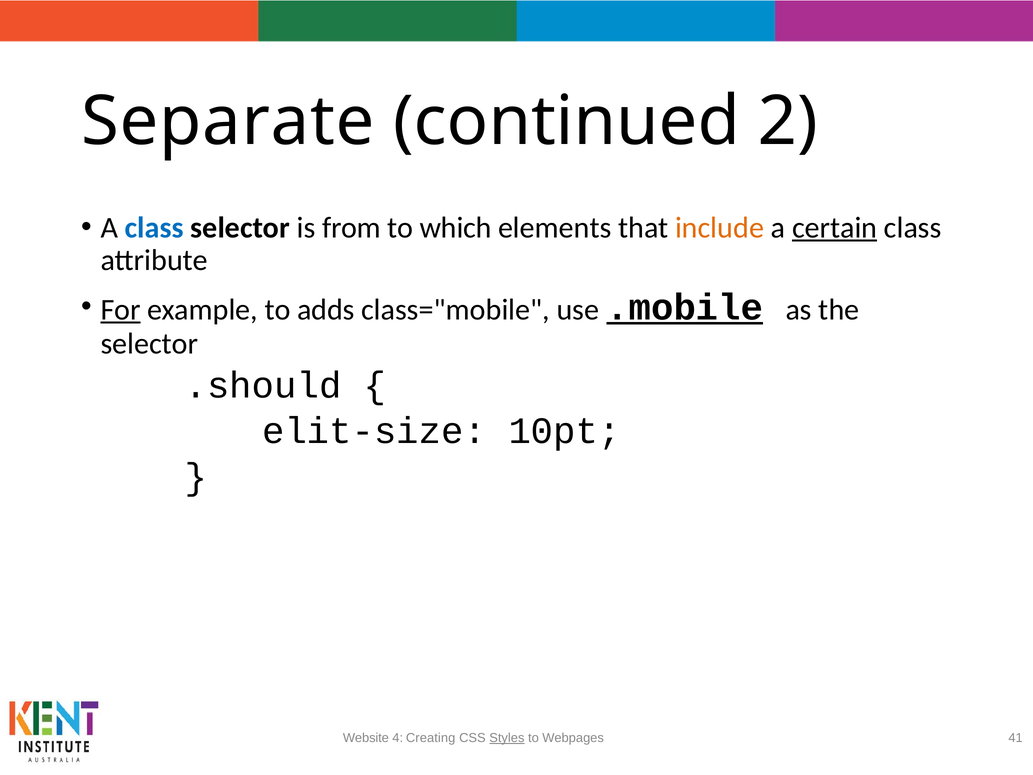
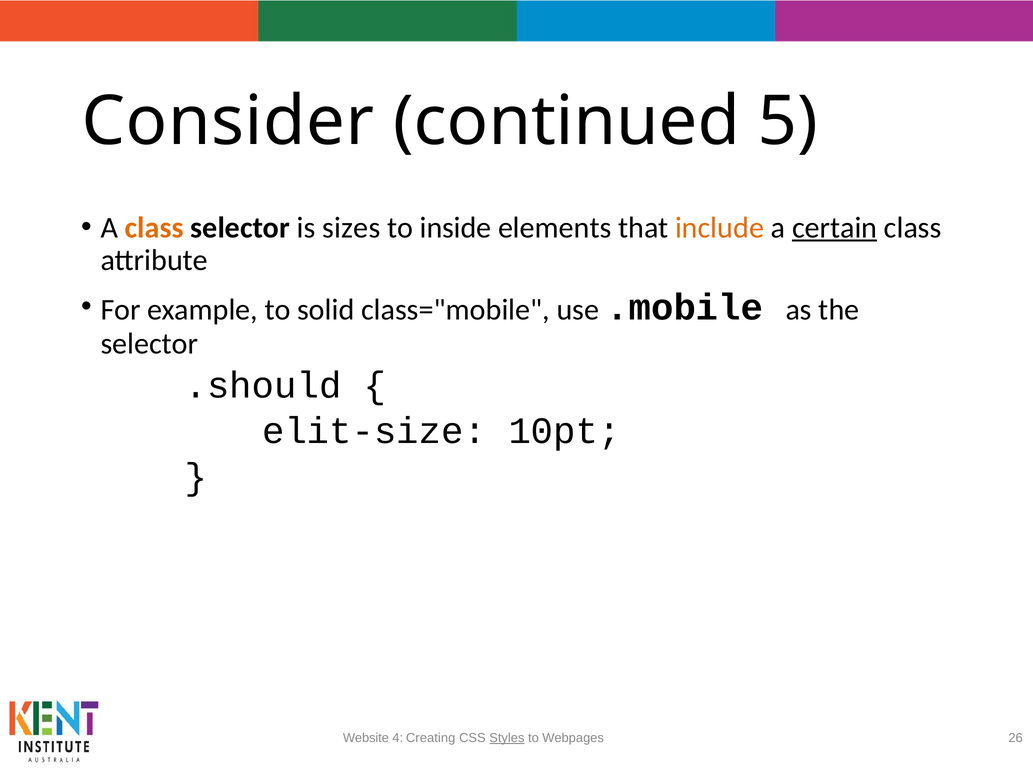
Separate: Separate -> Consider (228, 122)
2: 2 -> 5 (788, 122)
class colour: blue -> orange (154, 227)
from: from -> sizes (351, 227)
which: which -> inside (456, 227)
For underline: present -> none (121, 310)
adds: adds -> solid (326, 310)
.mobile underline: present -> none (685, 307)
41: 41 -> 26 (1016, 738)
